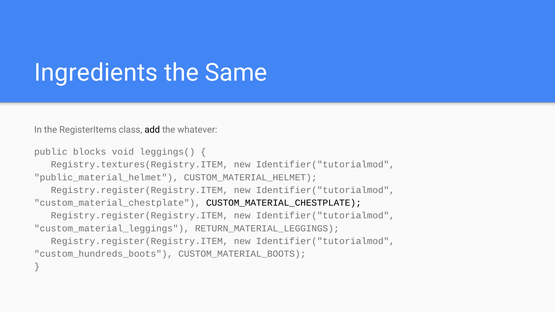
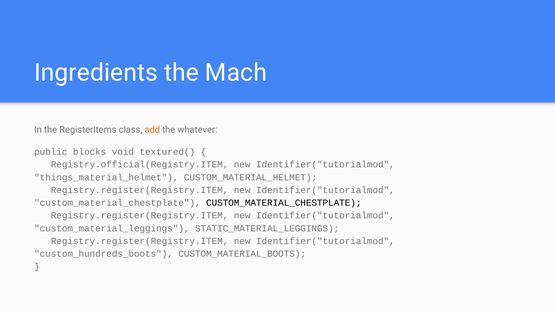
Same: Same -> Mach (236, 73)
add colour: black -> orange (152, 130)
leggings(: leggings( -> textured( (167, 152)
Registry.textures(Registry.ITEM: Registry.textures(Registry.ITEM -> Registry.official(Registry.ITEM (140, 165)
public_material_helmet: public_material_helmet -> things_material_helmet (106, 177)
RETURN_MATERIAL_LEGGINGS: RETURN_MATERIAL_LEGGINGS -> STATIC_MATERIAL_LEGGINGS (267, 228)
